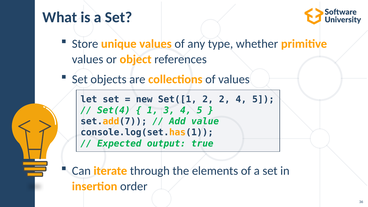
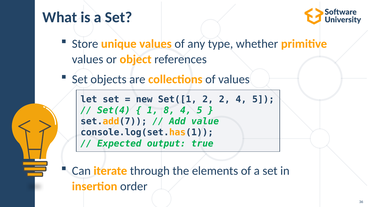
3: 3 -> 8 (169, 110)
